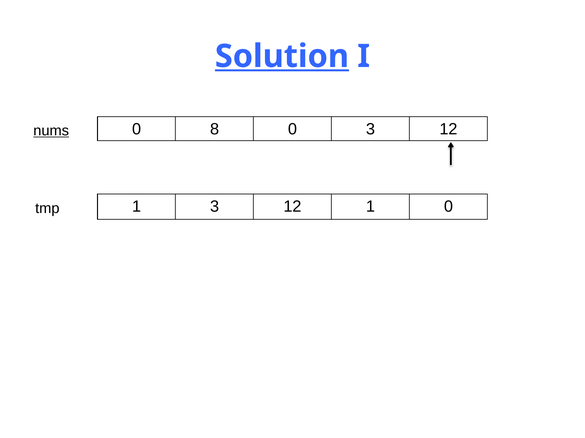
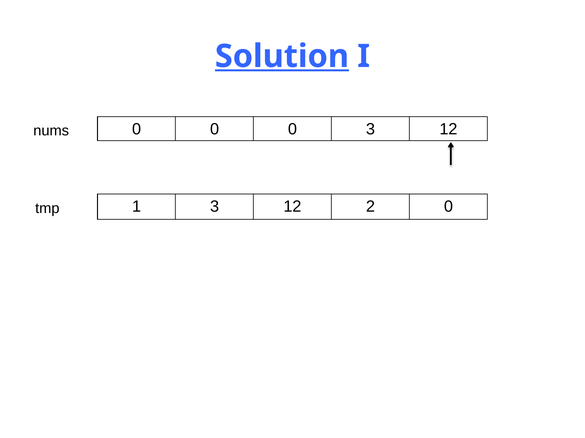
8: 8 -> 0 (215, 129)
nums underline: present -> none (51, 131)
12 1: 1 -> 2 (370, 207)
